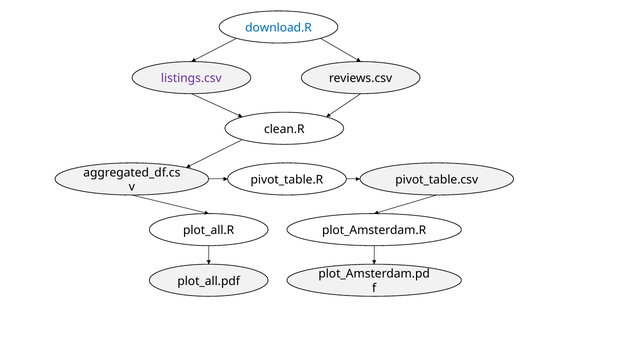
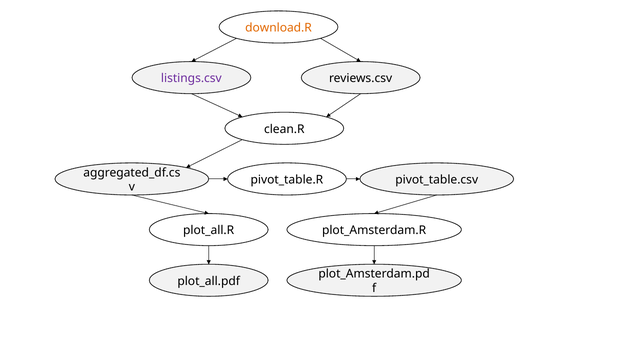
download.R colour: blue -> orange (279, 28)
